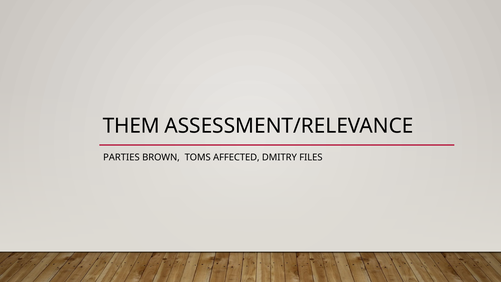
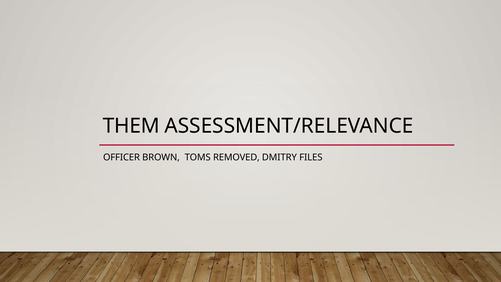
PARTIES: PARTIES -> OFFICER (121, 157)
AFFECTED: AFFECTED -> REMOVED (236, 157)
